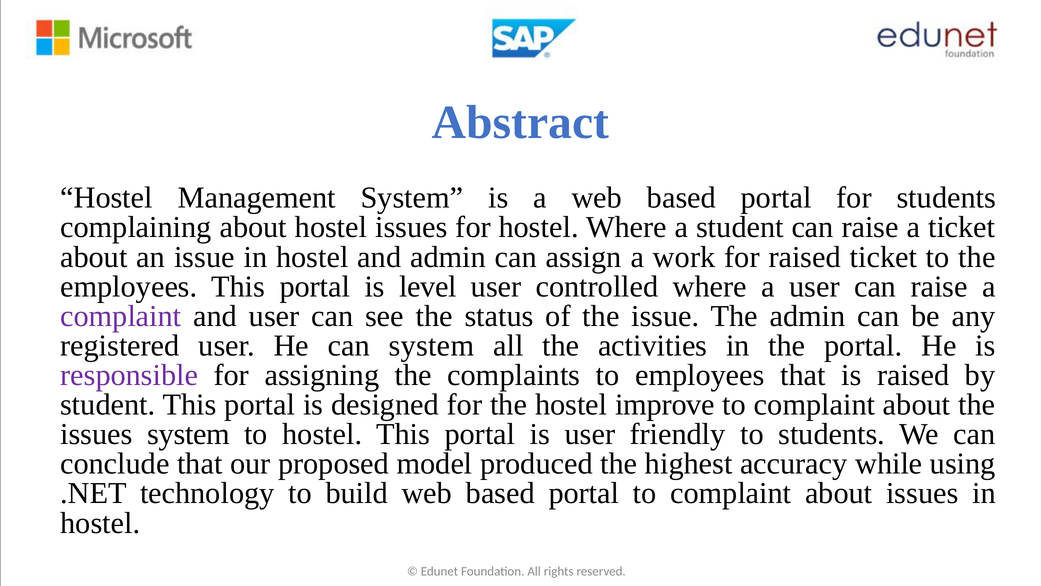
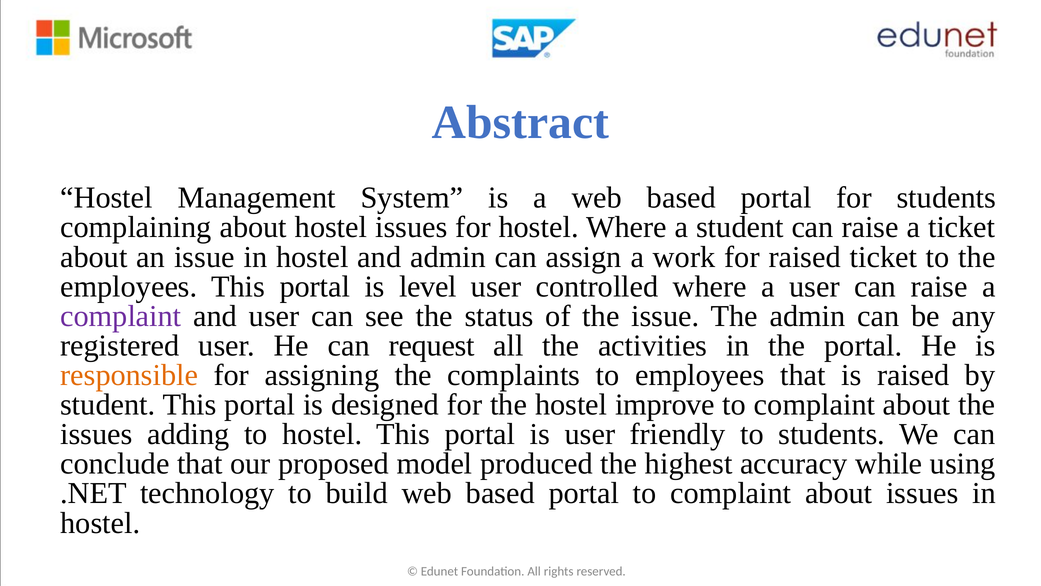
can system: system -> request (432, 345)
responsible colour: purple -> orange (129, 375)
issues system: system -> adding (188, 434)
